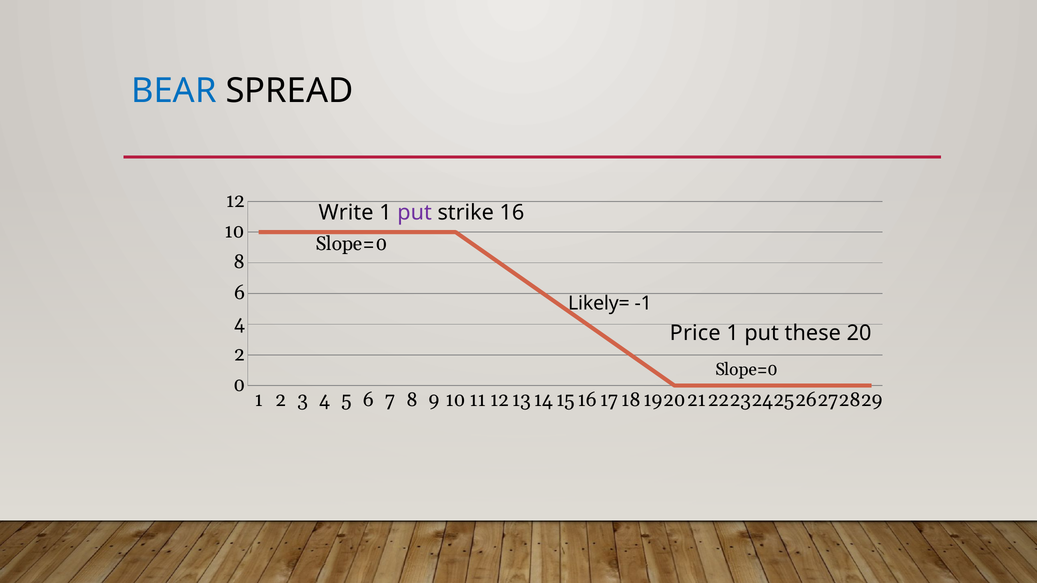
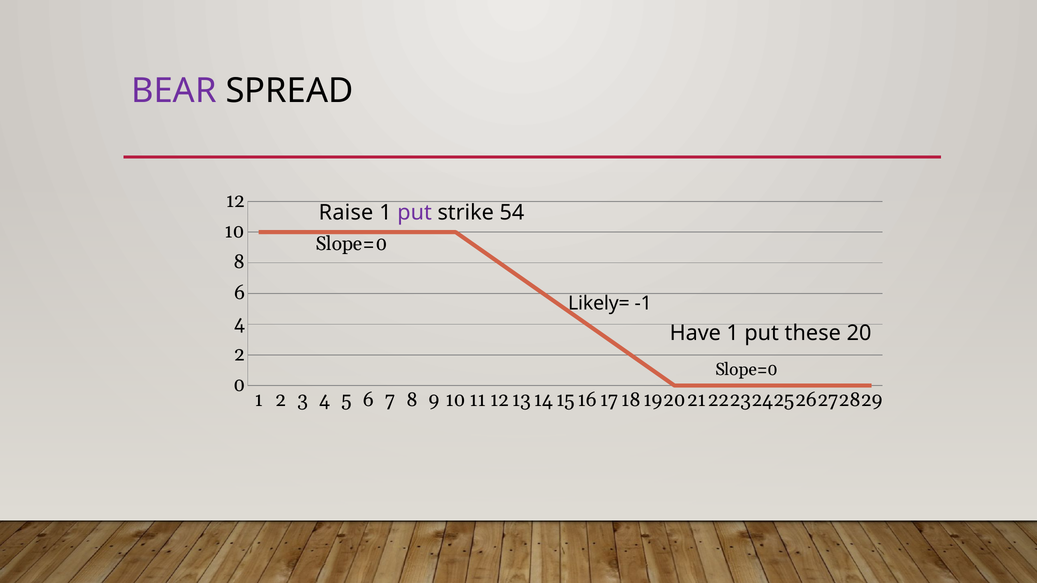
BEAR colour: blue -> purple (174, 91)
Write: Write -> Raise (346, 213)
16: 16 -> 54 (512, 213)
Price: Price -> Have (695, 333)
